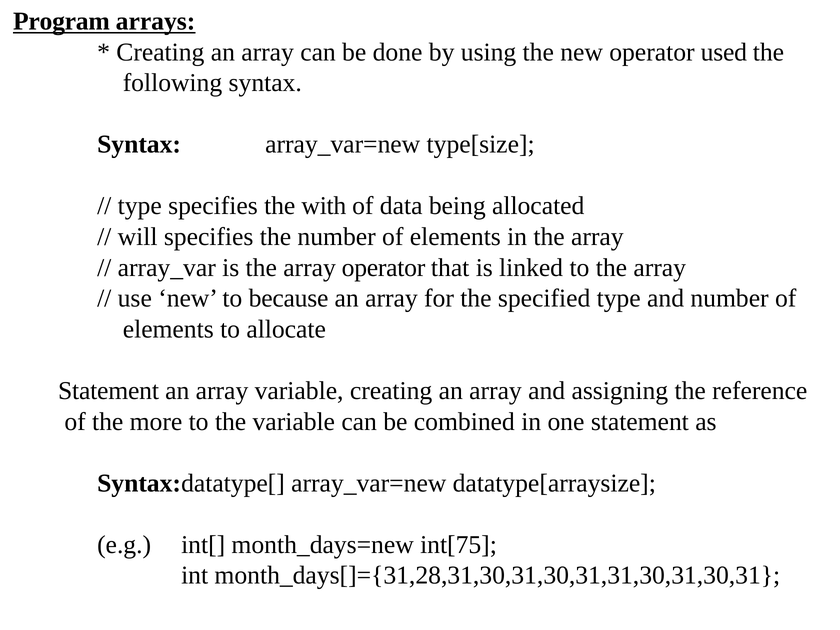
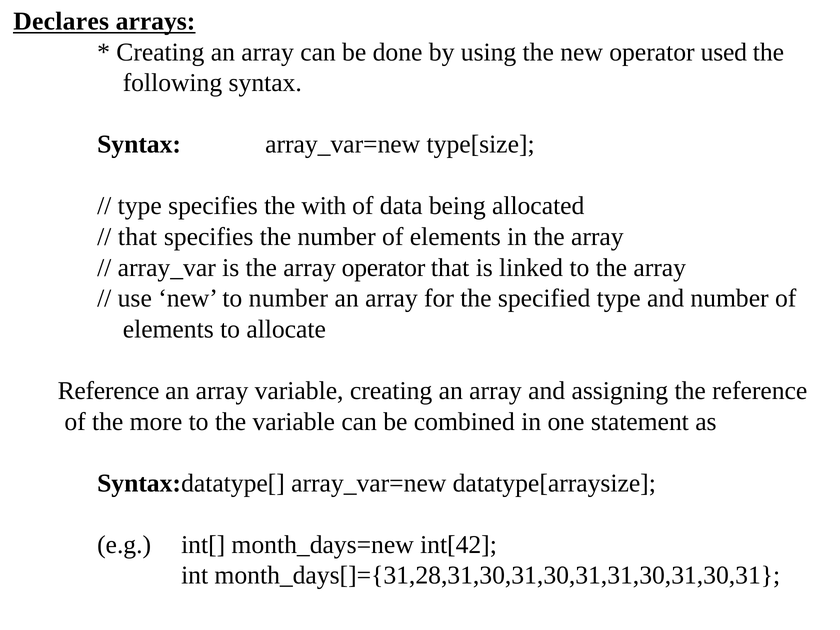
Program: Program -> Declares (61, 21)
will: will -> that (137, 237)
to because: because -> number (288, 298)
Statement: Statement -> Reference (109, 391)
int[75: int[75 -> int[42 (459, 545)
